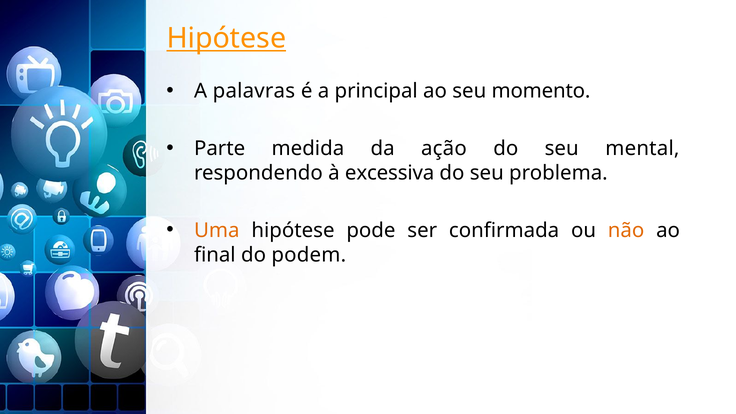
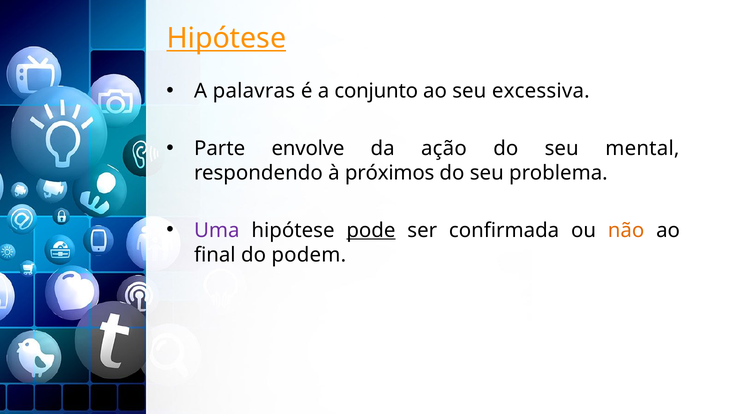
principal: principal -> conjunto (376, 91)
momento: momento -> excessiva (541, 91)
medida: medida -> envolve (308, 148)
excessiva: excessiva -> próximos (390, 173)
Uma colour: orange -> purple (217, 230)
pode underline: none -> present (371, 230)
